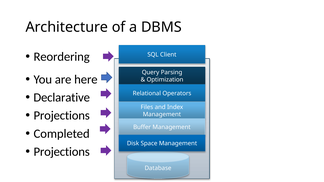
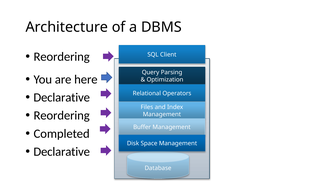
Projections: Projections -> Reordering (62, 116)
Projections: Projections -> Declarative (62, 152)
